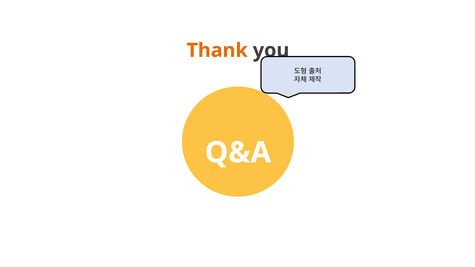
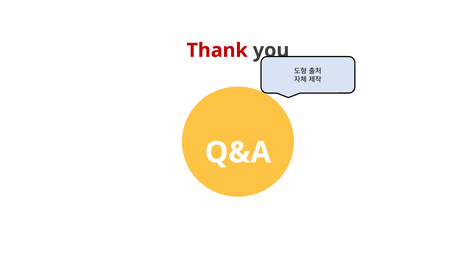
Thank colour: orange -> red (217, 50)
